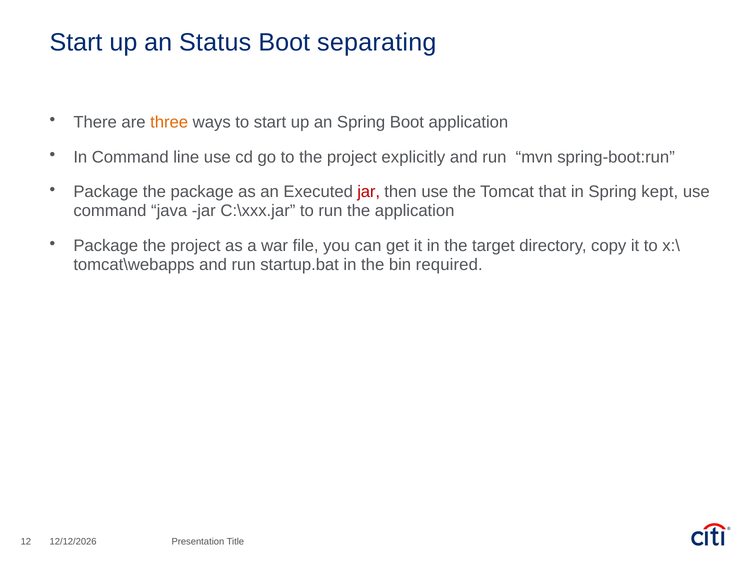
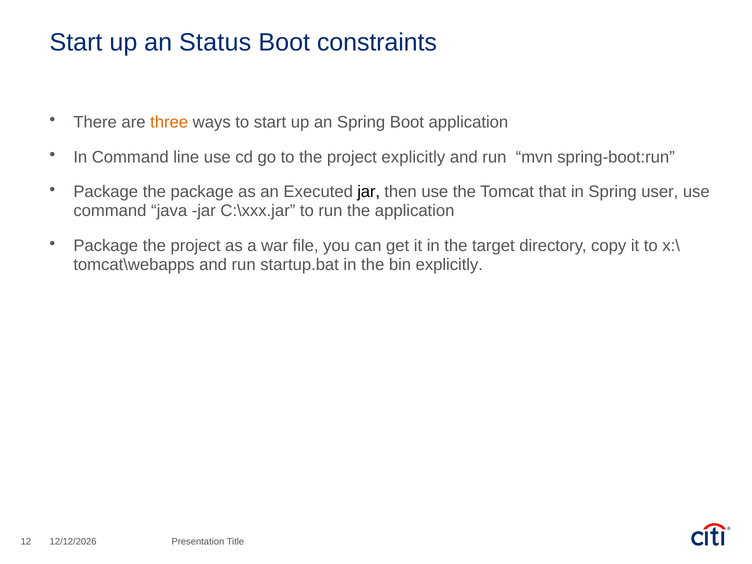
separating: separating -> constraints (377, 43)
jar colour: red -> black (369, 192)
kept: kept -> user (660, 192)
bin required: required -> explicitly (449, 265)
